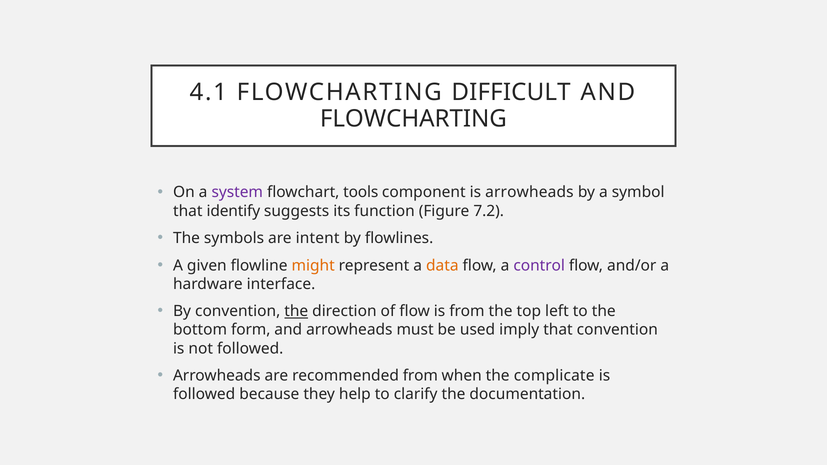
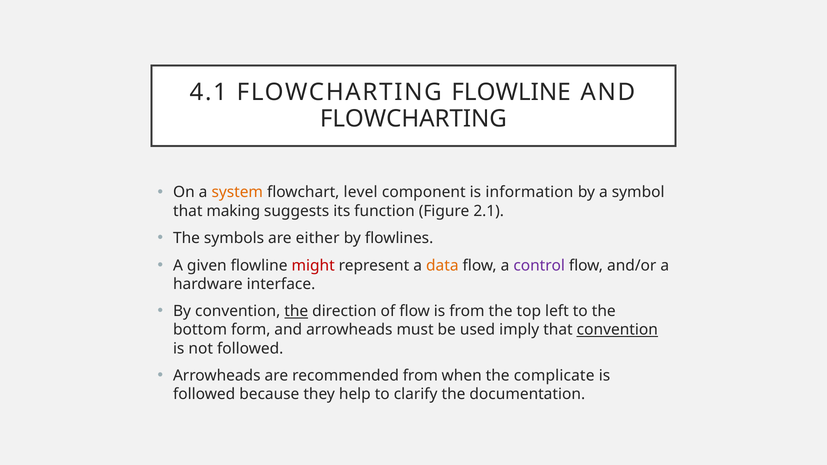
FLOWCHARTING DIFFICULT: DIFFICULT -> FLOWLINE (511, 93)
system colour: purple -> orange (237, 192)
tools: tools -> level (361, 192)
is arrowheads: arrowheads -> information (529, 192)
identify: identify -> making (233, 211)
7.2: 7.2 -> 2.1 (489, 211)
intent: intent -> either (318, 238)
might colour: orange -> red (313, 265)
convention underline: none -> present (617, 330)
